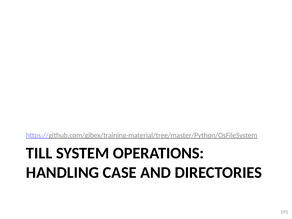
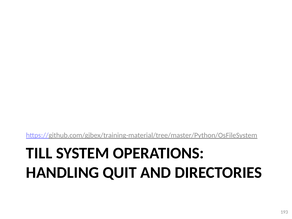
CASE: CASE -> QUIT (120, 173)
